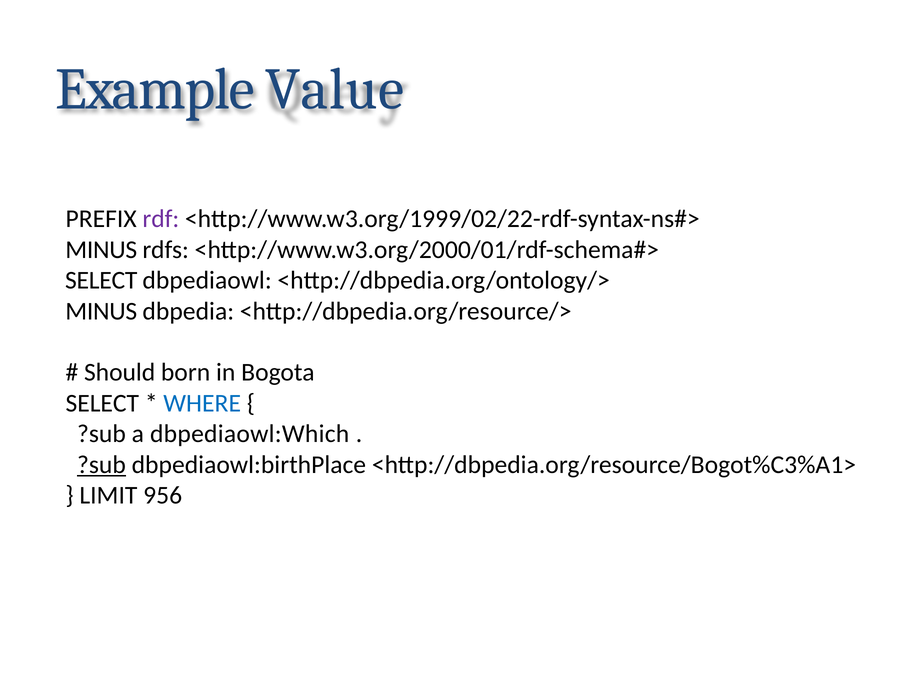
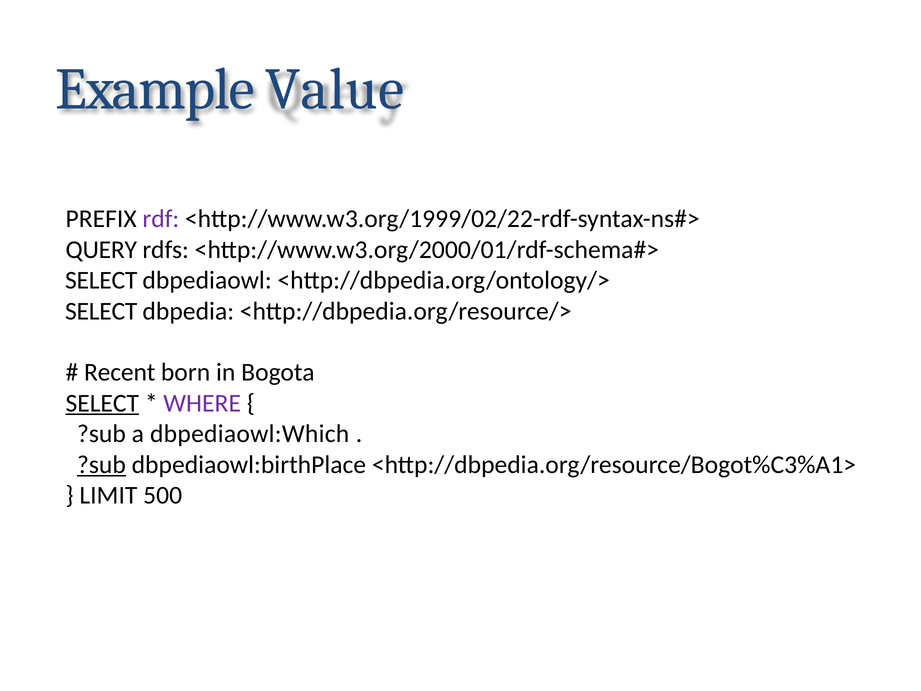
MINUS: MINUS -> QUERY (101, 250)
MINUS: MINUS -> SELECT (101, 311)
Should: Should -> Recent (120, 372)
SELECT underline: none -> present (102, 403)
WHERE colour: blue -> purple (202, 403)
956: 956 -> 500 (163, 495)
